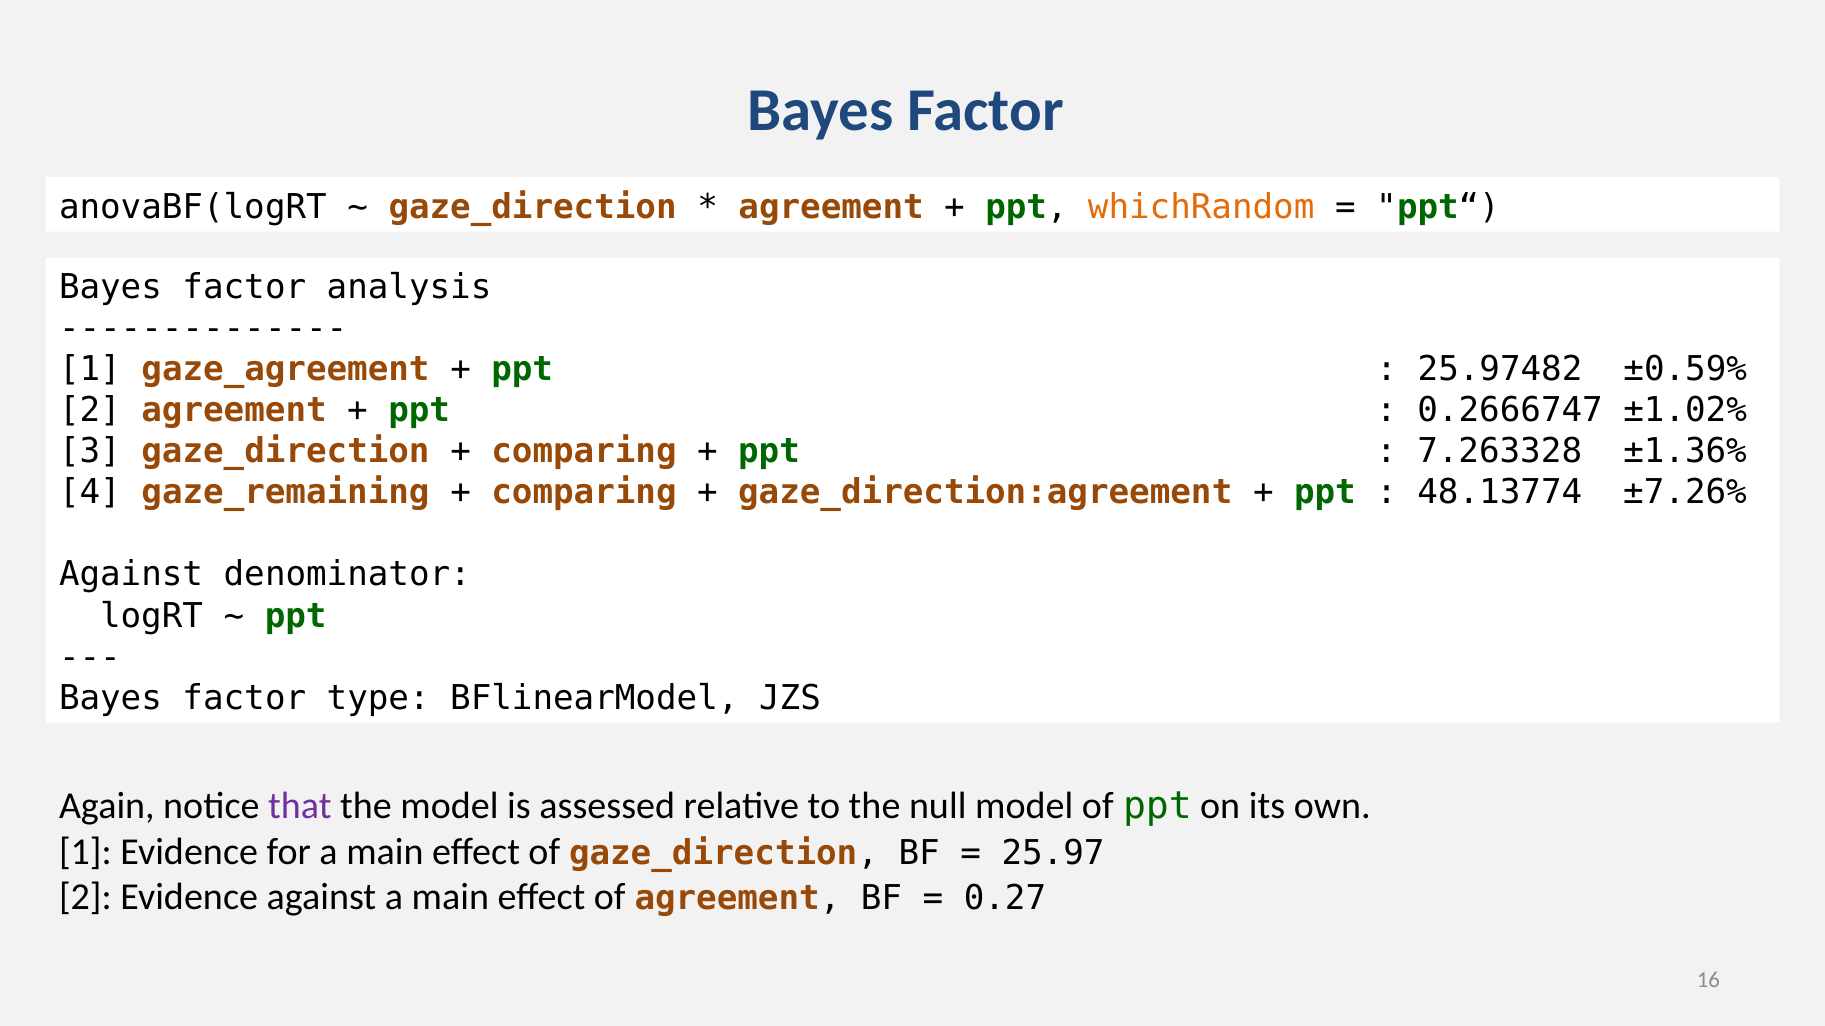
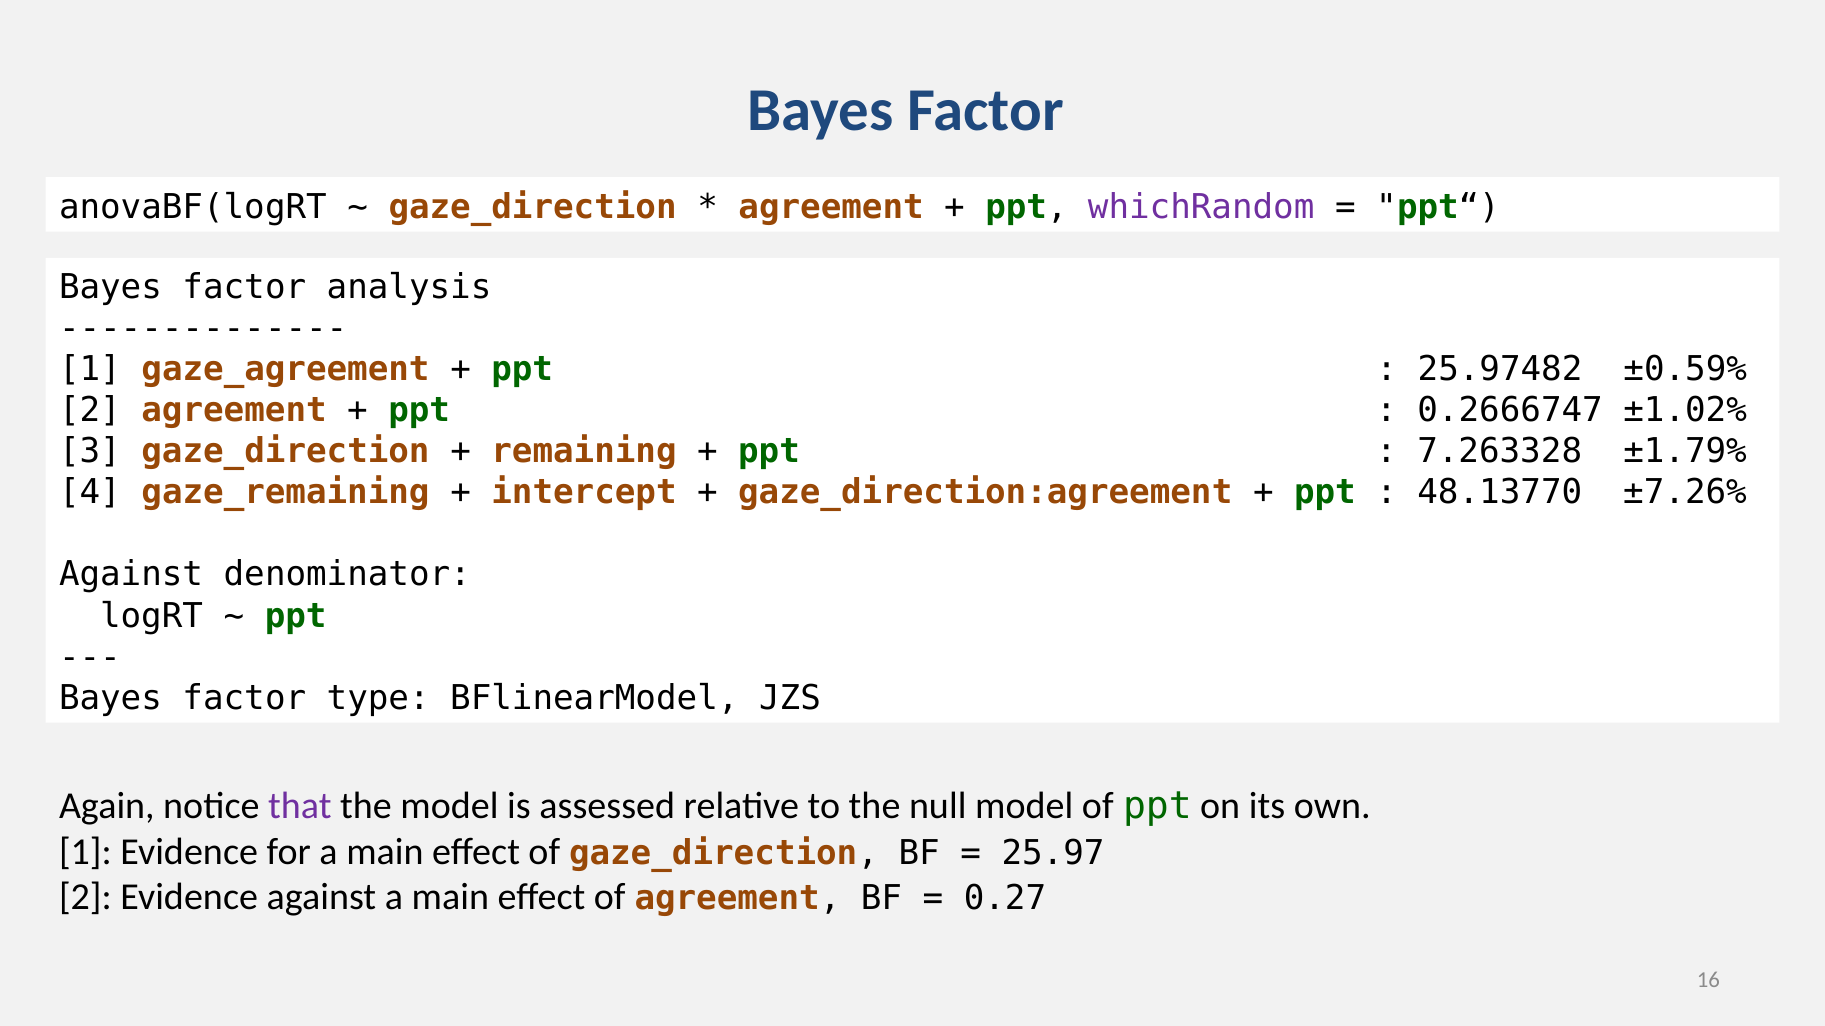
whichRandom colour: orange -> purple (1201, 207)
comparing: comparing -> remaining (584, 452)
±1.36%: ±1.36% -> ±1.79% (1685, 452)
comparing: comparing -> intercept (584, 493)
48.13774: 48.13774 -> 48.13770 (1500, 493)
